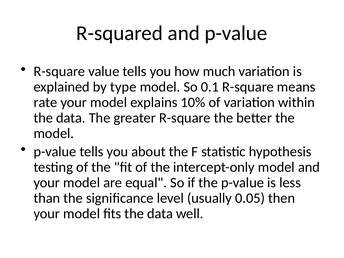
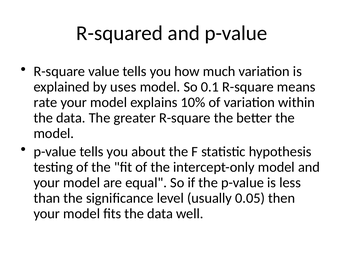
type: type -> uses (123, 87)
